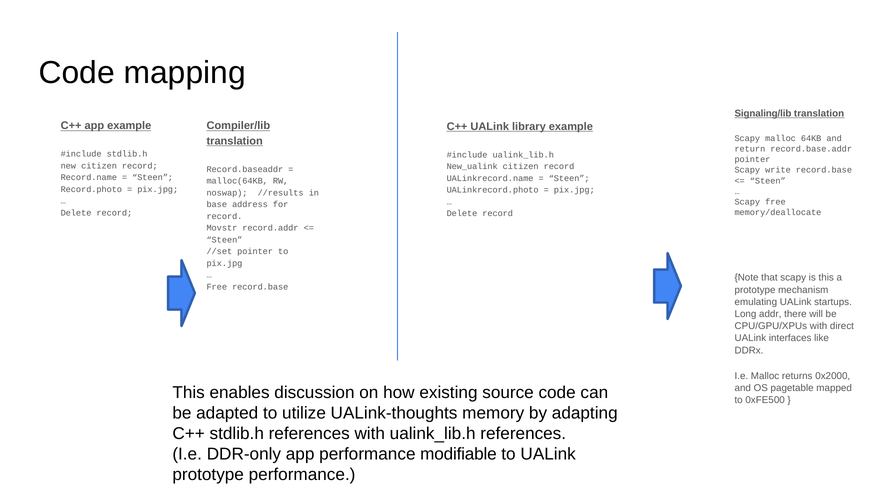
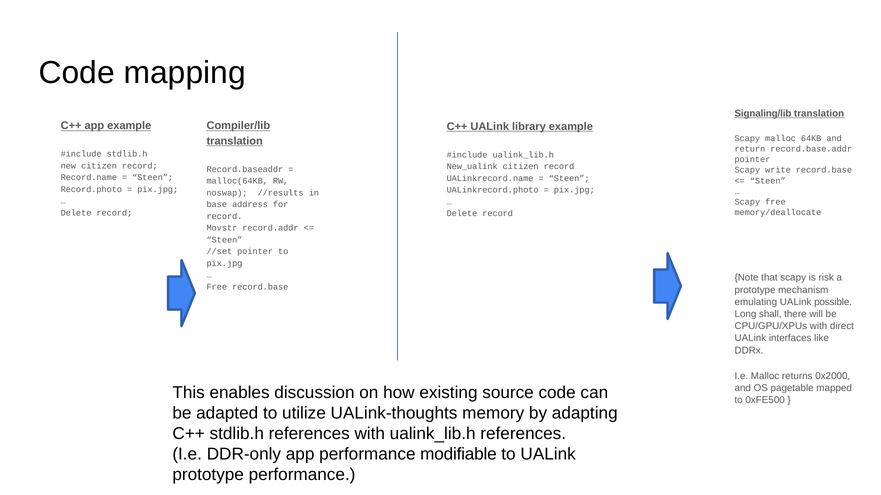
is this: this -> risk (826, 278)
startups: startups -> possible (833, 302)
addr: addr -> shall (770, 314)
